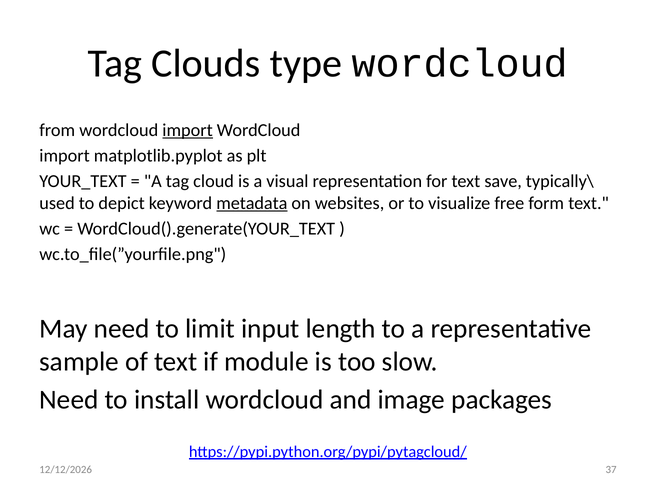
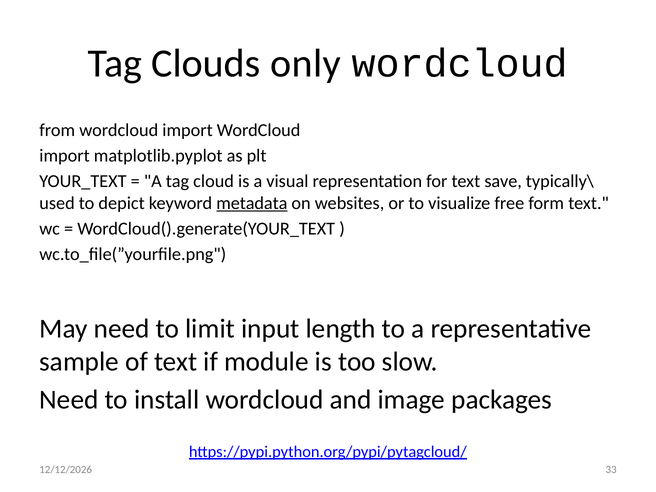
type: type -> only (306, 64)
import underline: present -> none (188, 130)
37: 37 -> 33 (611, 470)
